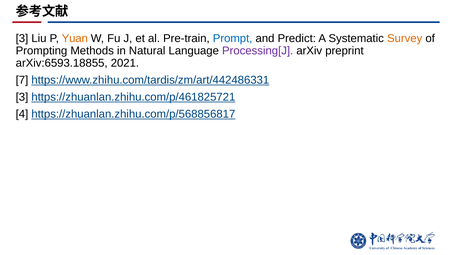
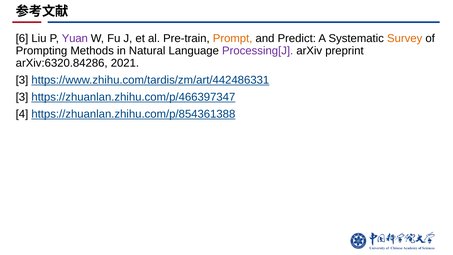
3: 3 -> 6 (22, 39)
Yuan colour: orange -> purple (75, 39)
Prompt colour: blue -> orange (233, 39)
arXiv:6593.18855: arXiv:6593.18855 -> arXiv:6320.84286 (62, 63)
7: 7 -> 3 (22, 80)
https://zhuanlan.zhihu.com/p/461825721: https://zhuanlan.zhihu.com/p/461825721 -> https://zhuanlan.zhihu.com/p/466397347 (133, 97)
https://zhuanlan.zhihu.com/p/568856817: https://zhuanlan.zhihu.com/p/568856817 -> https://zhuanlan.zhihu.com/p/854361388 (133, 114)
